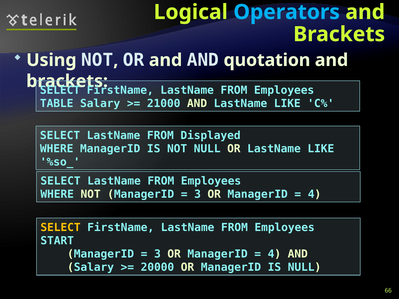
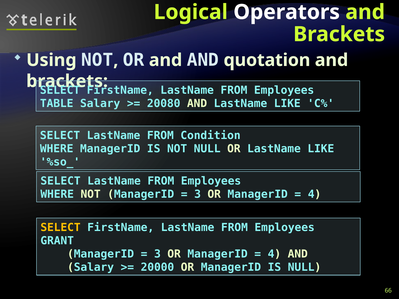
Operators colour: light blue -> white (287, 12)
21000: 21000 -> 20080 (164, 104)
Displayed: Displayed -> Condition (211, 135)
START: START -> GRANT (57, 241)
